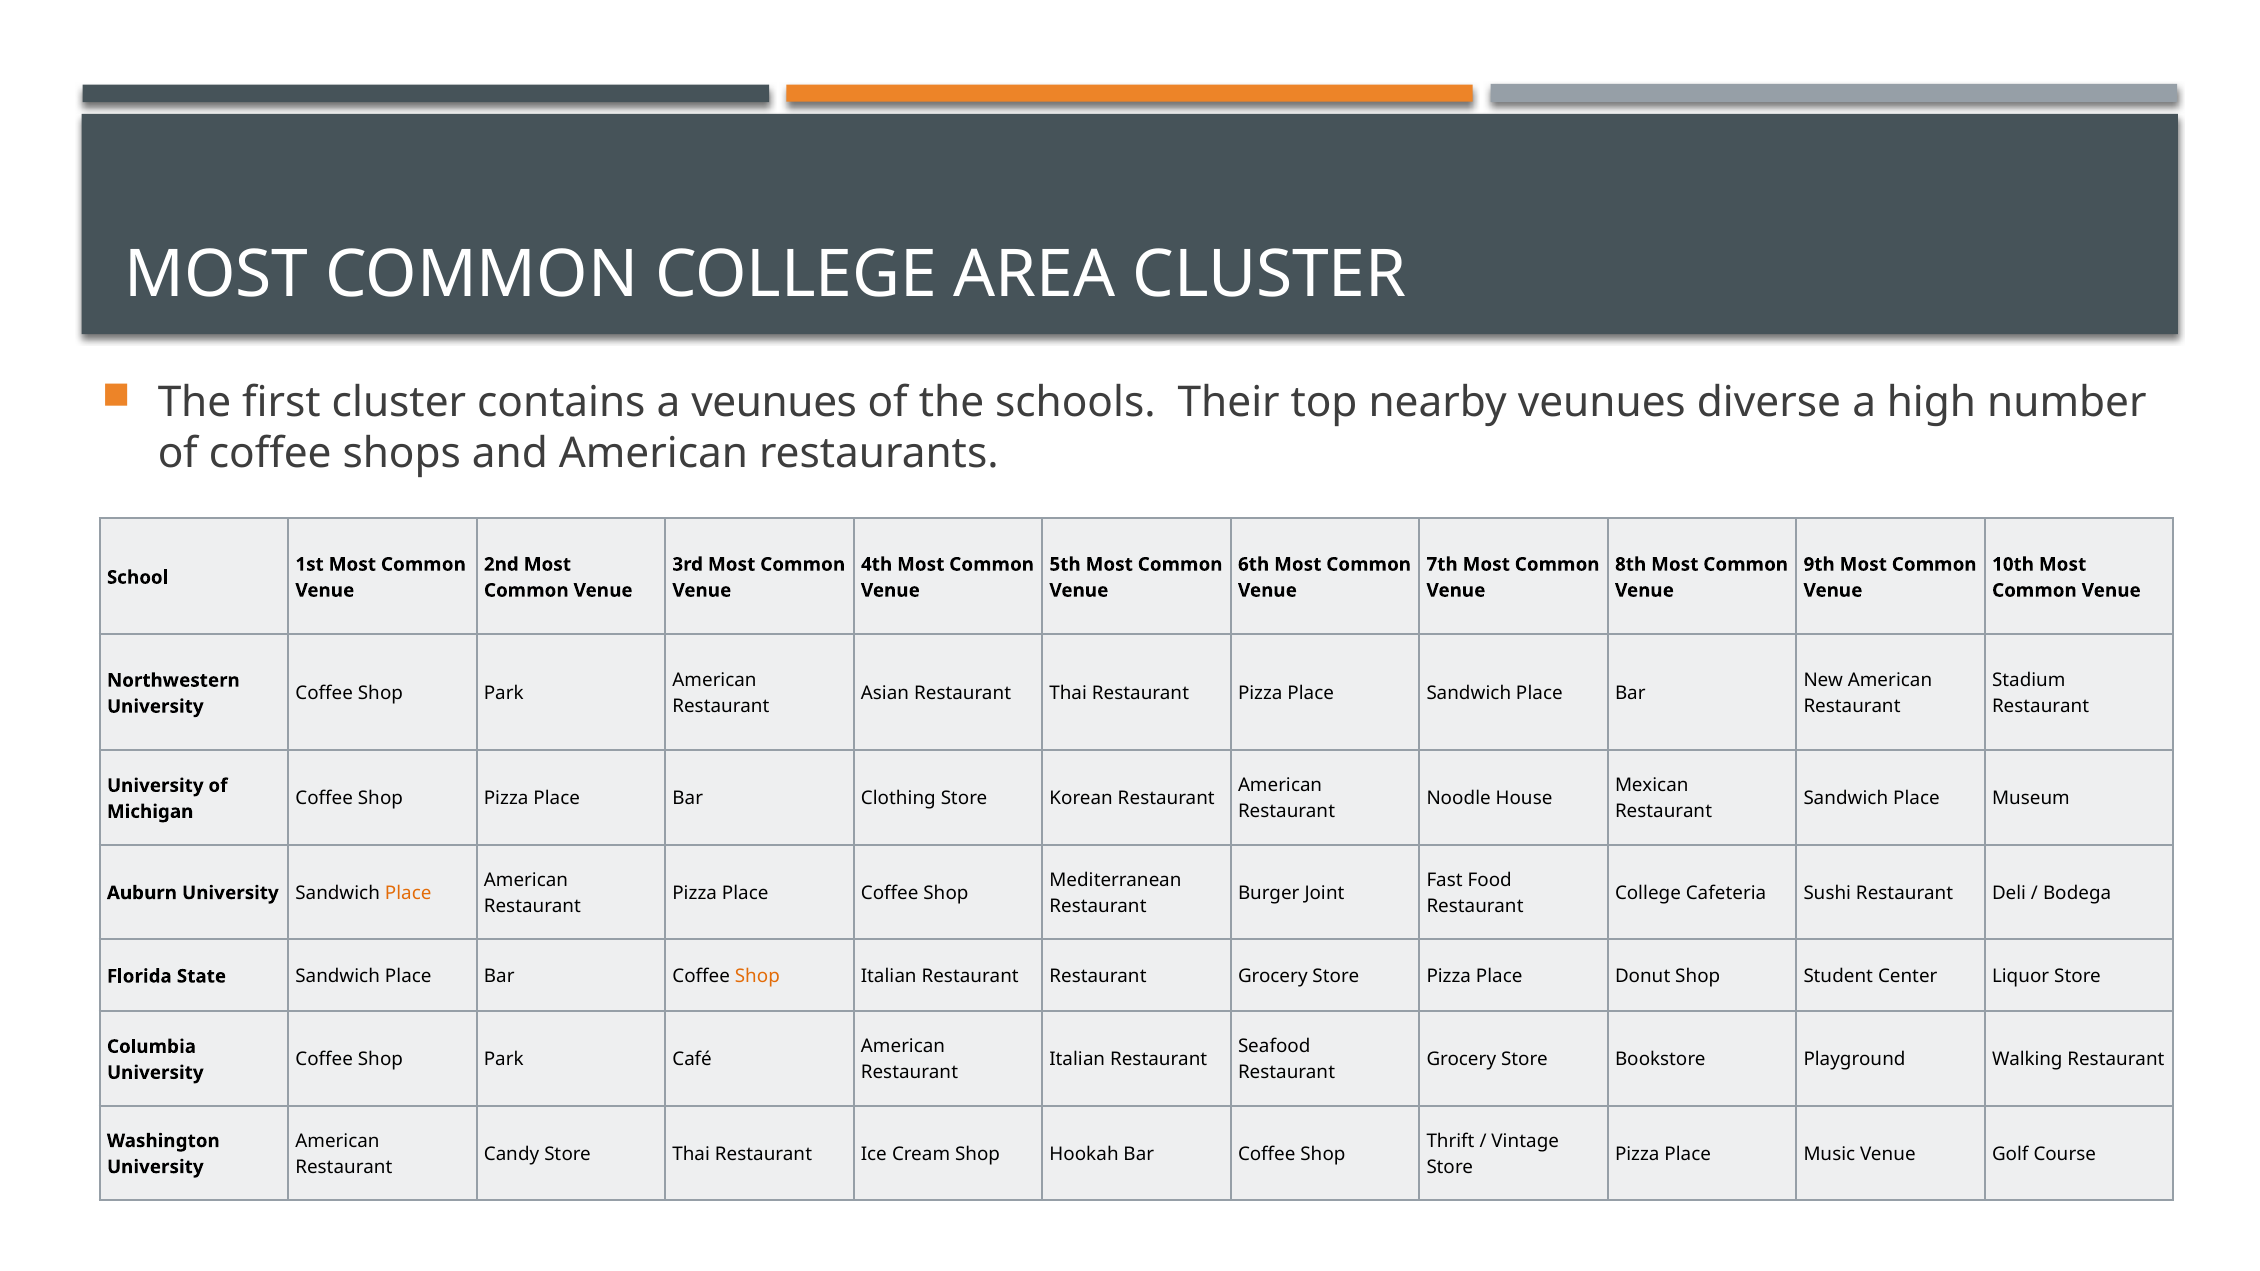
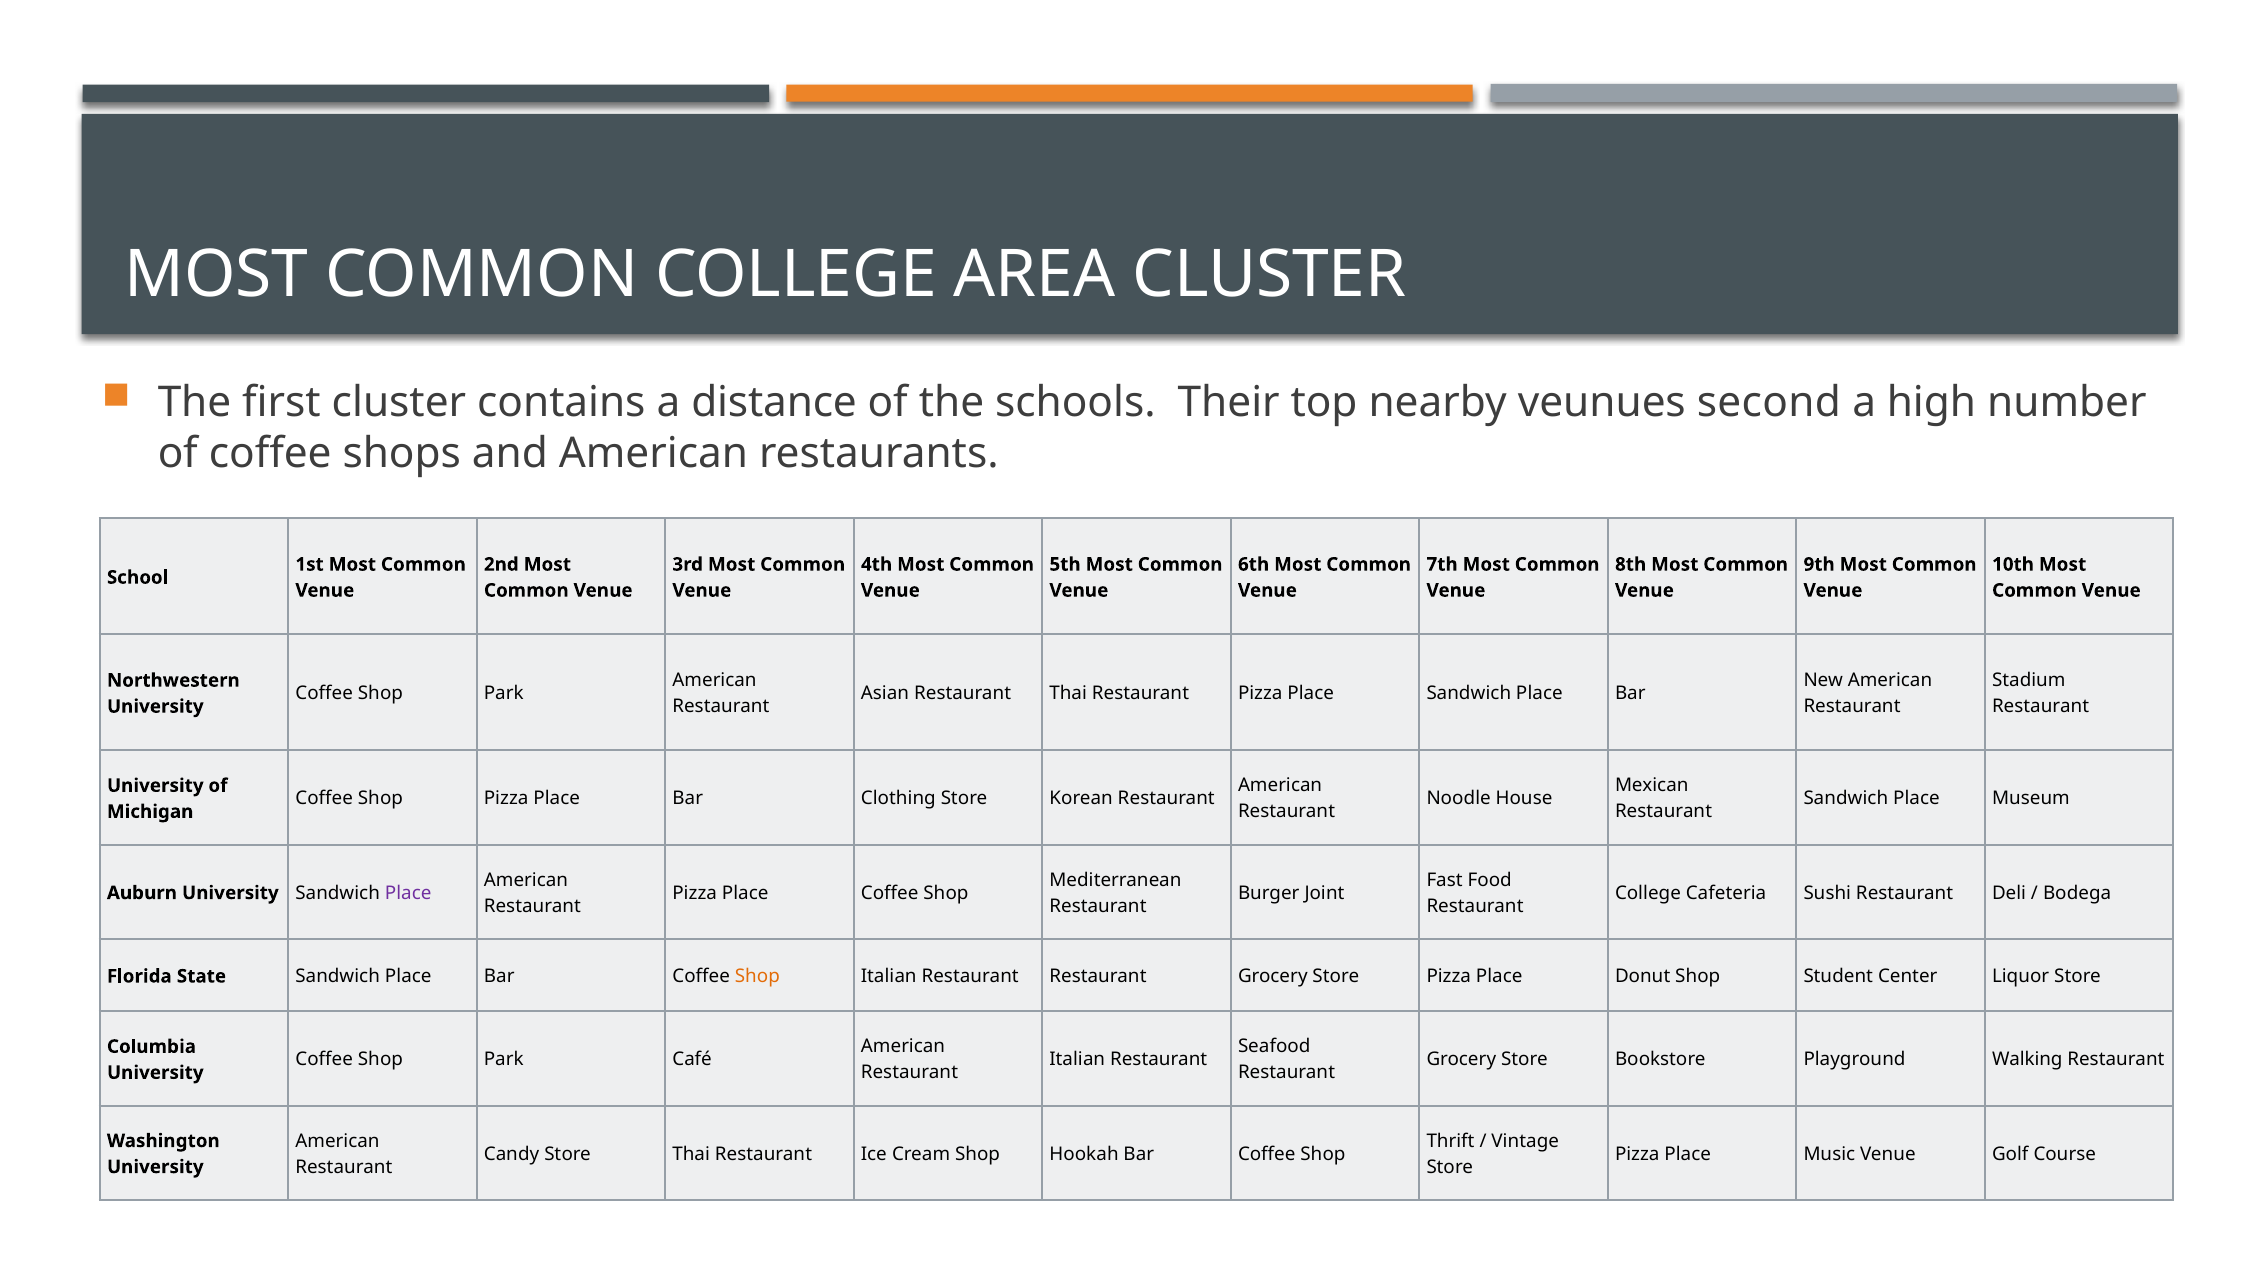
a veunues: veunues -> distance (774, 403)
diverse: diverse -> second (1769, 403)
Place colour: orange -> purple (408, 893)
